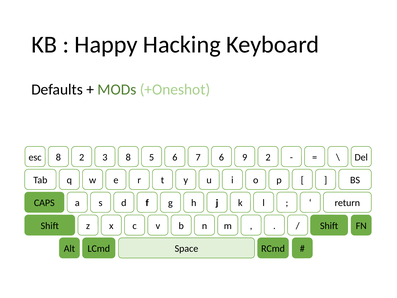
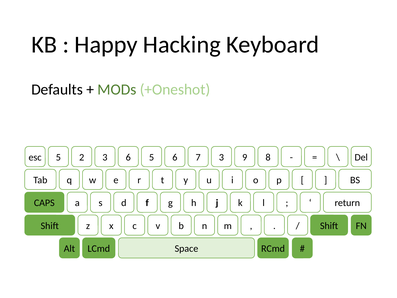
esc 8: 8 -> 5 (58, 157)
3 8: 8 -> 6 (128, 157)
7 6: 6 -> 3 (221, 157)
9 2: 2 -> 8 (268, 157)
